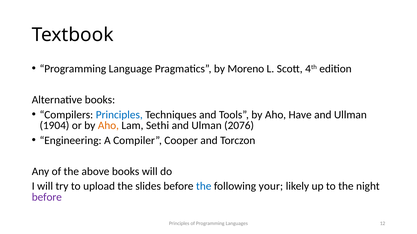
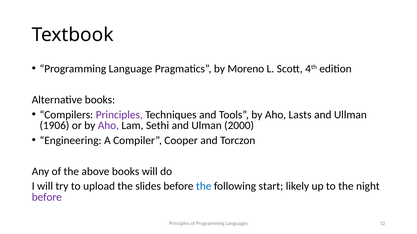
Principles colour: blue -> purple (119, 115)
Have: Have -> Lasts (300, 115)
1904: 1904 -> 1906 (54, 126)
Aho colour: orange -> purple (108, 126)
2076: 2076 -> 2000 (239, 126)
your: your -> start (271, 187)
